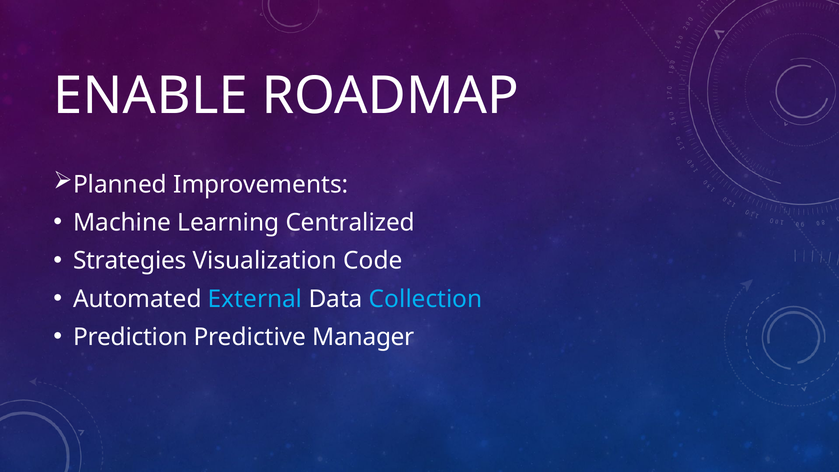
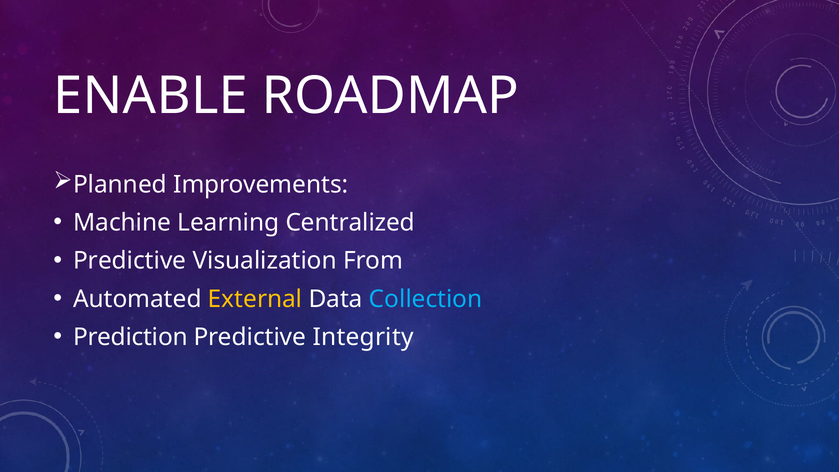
Strategies: Strategies -> Predictive (130, 261)
Code: Code -> From (373, 261)
External colour: light blue -> yellow (255, 299)
Manager: Manager -> Integrity (363, 337)
